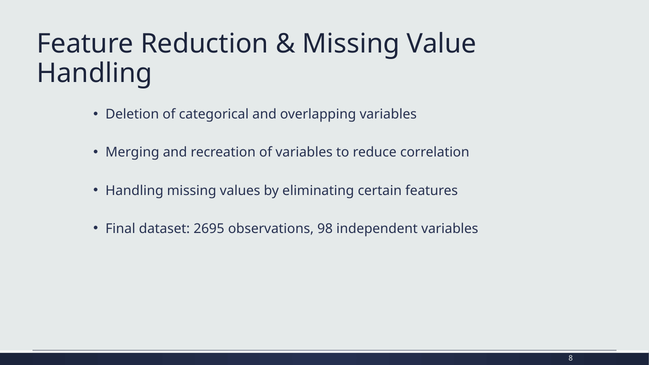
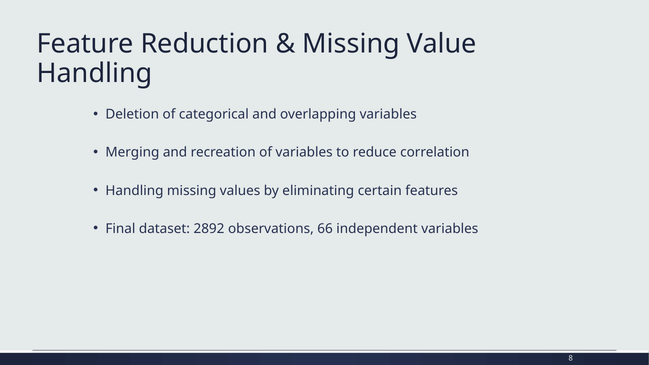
2695: 2695 -> 2892 (209, 229)
98: 98 -> 66 (325, 229)
